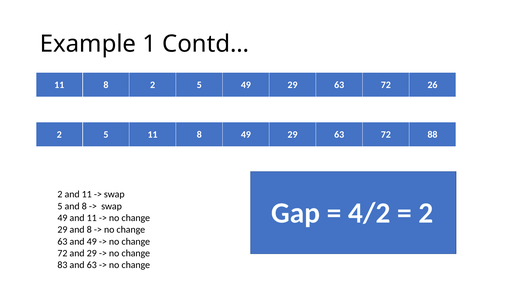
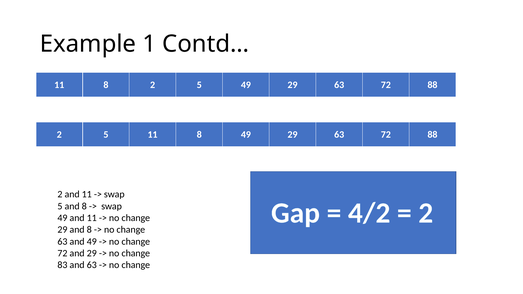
26: 26 -> 88 (432, 85)
